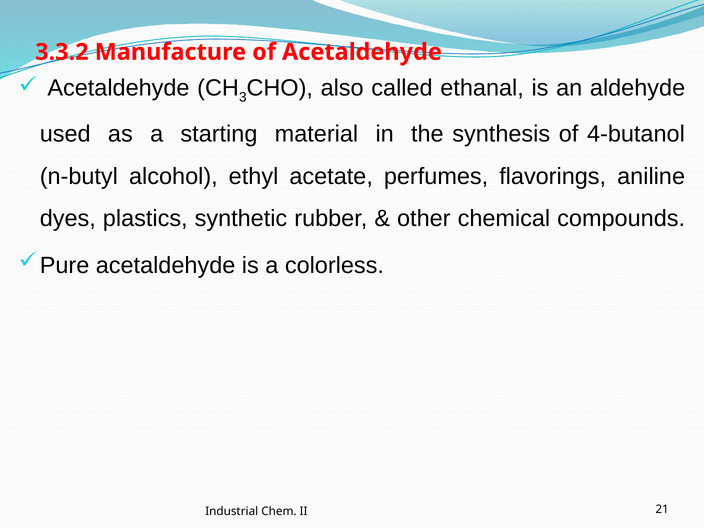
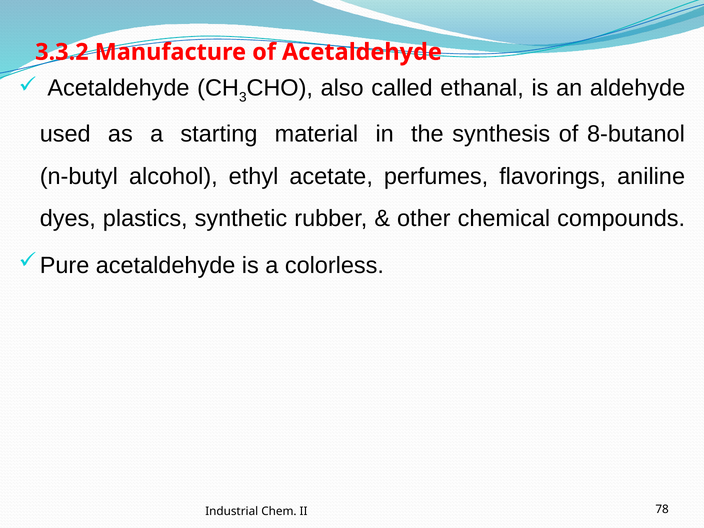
4-butanol: 4-butanol -> 8-butanol (636, 134)
21: 21 -> 78 (662, 509)
